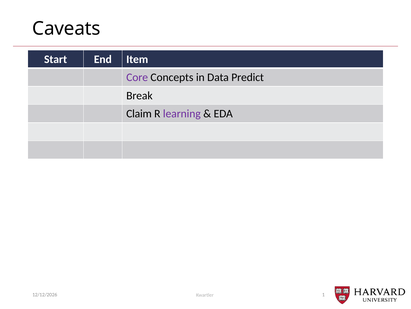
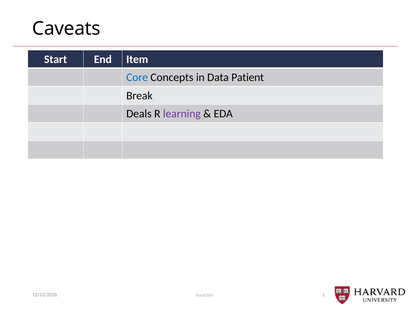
Core colour: purple -> blue (137, 77)
Predict: Predict -> Patient (248, 77)
Claim: Claim -> Deals (139, 113)
